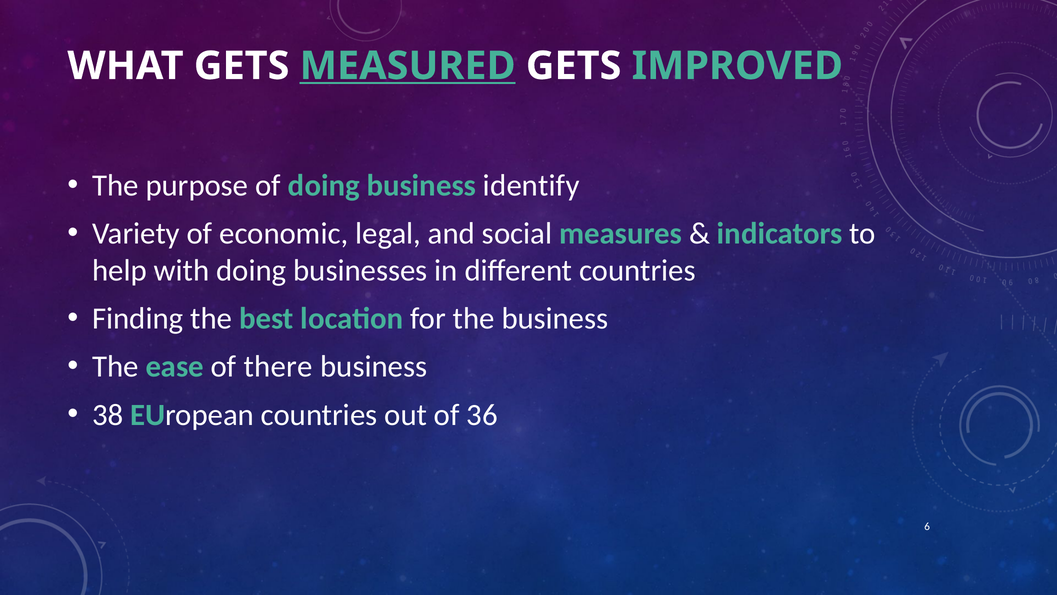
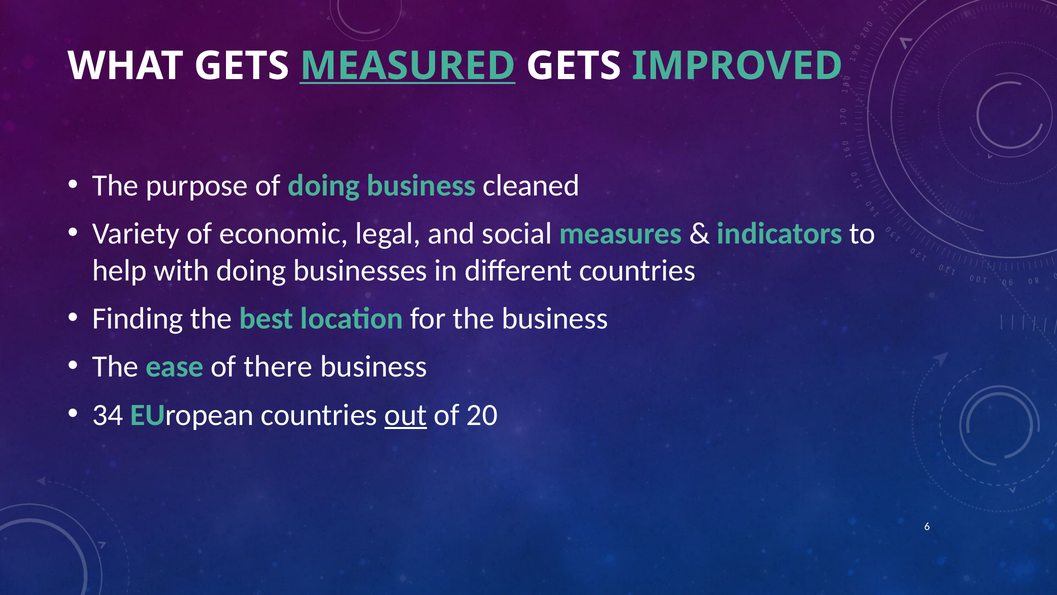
identify: identify -> cleaned (531, 185)
38: 38 -> 34 (108, 415)
out underline: none -> present (406, 415)
36: 36 -> 20 (482, 415)
